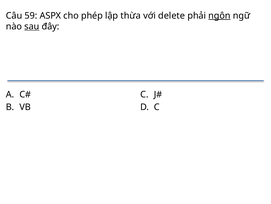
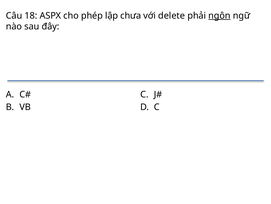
59: 59 -> 18 (31, 16)
thừa: thừa -> chưa (131, 16)
sau underline: present -> none (32, 26)
